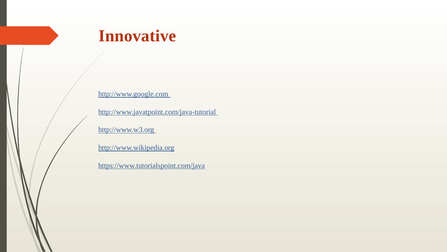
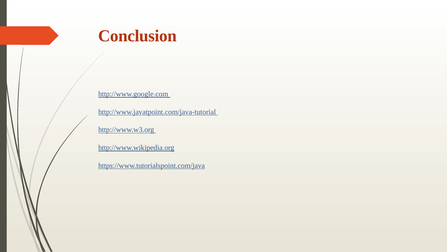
Innovative: Innovative -> Conclusion (137, 36)
